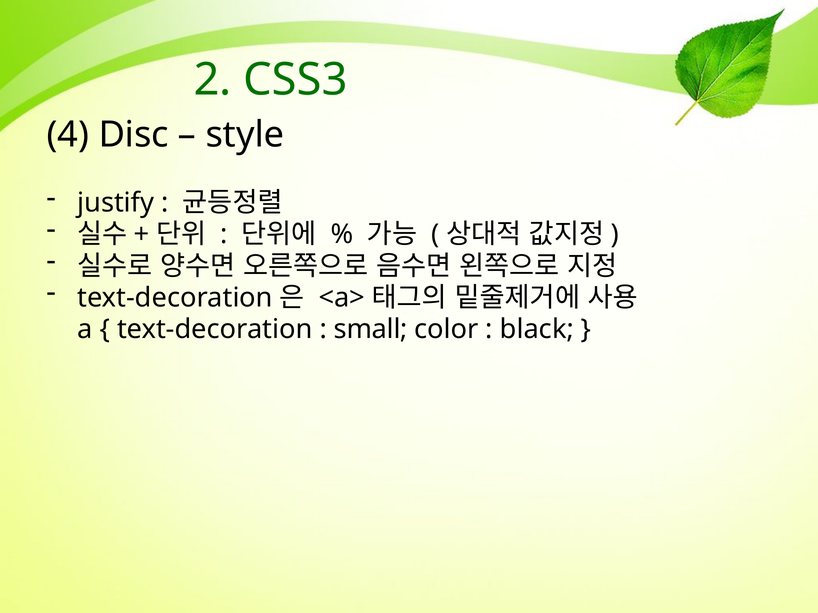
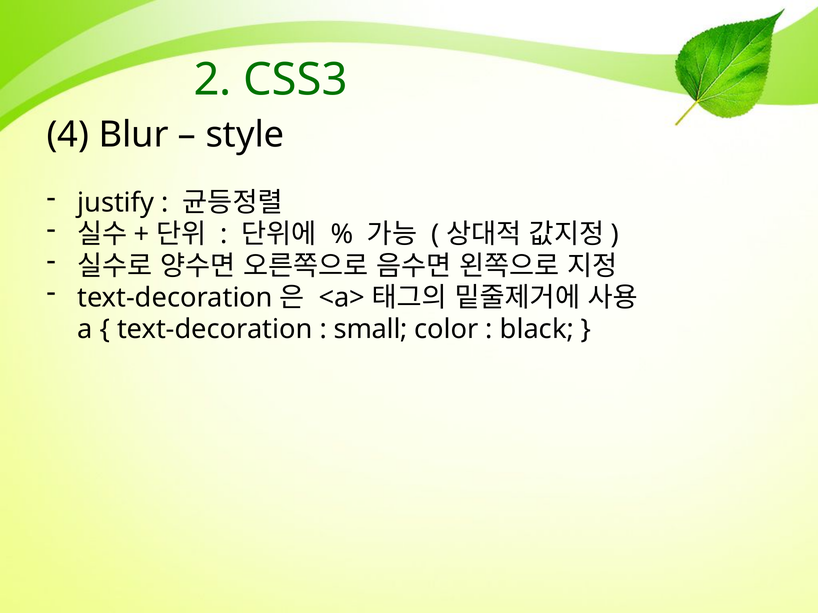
Disc: Disc -> Blur (134, 135)
